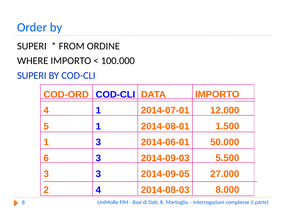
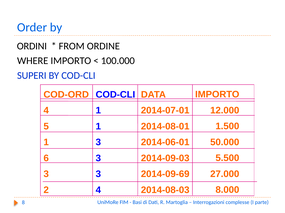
SUPERI: SUPERI -> ORDINI (32, 46)
2014-09-05: 2014-09-05 -> 2014-09-69 (165, 175)
